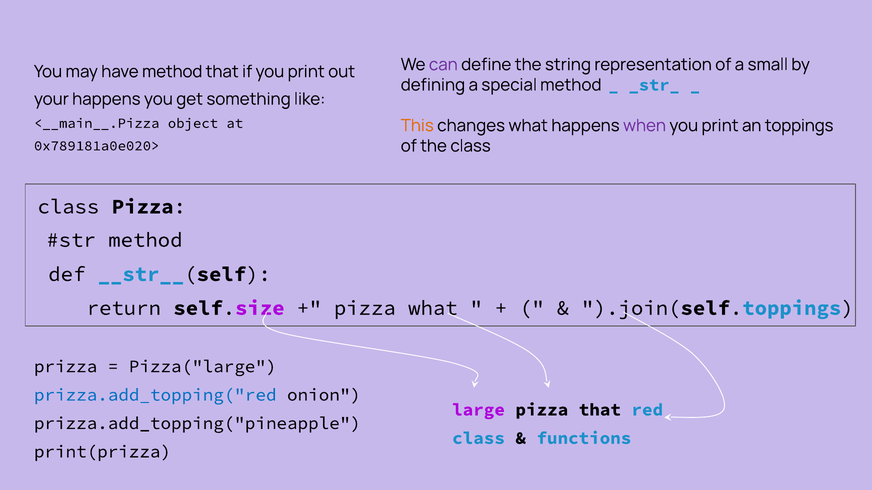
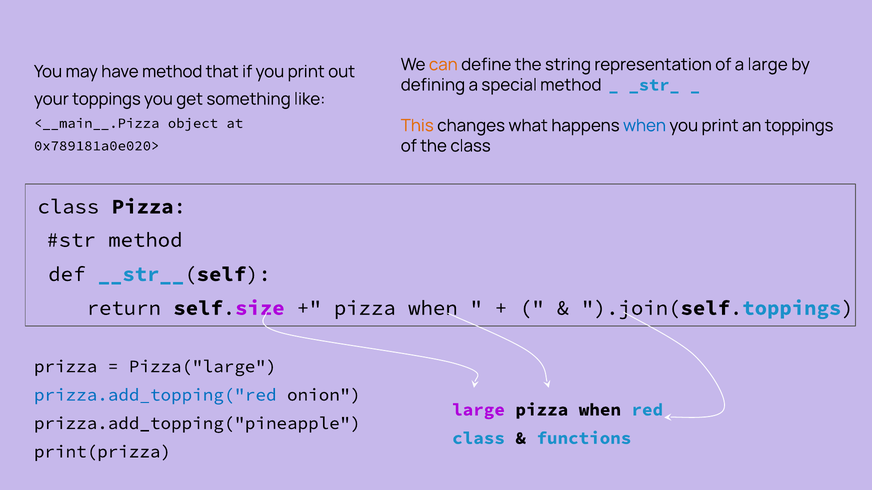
can colour: purple -> orange (443, 65)
a small: small -> large (768, 65)
your happens: happens -> toppings (106, 99)
when colour: purple -> blue (645, 126)
what: what -> when (433, 308)
large pizza that: that -> when (600, 410)
